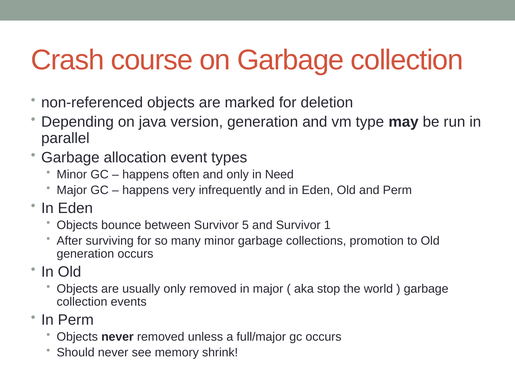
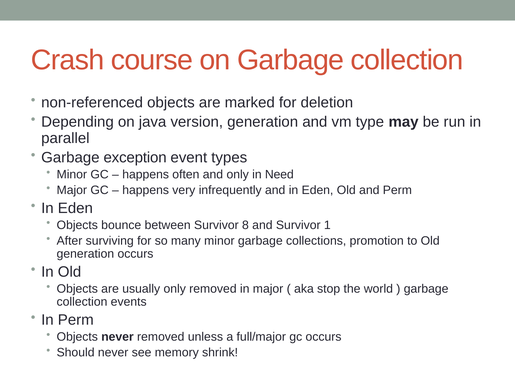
allocation: allocation -> exception (135, 158)
5: 5 -> 8 (245, 225)
